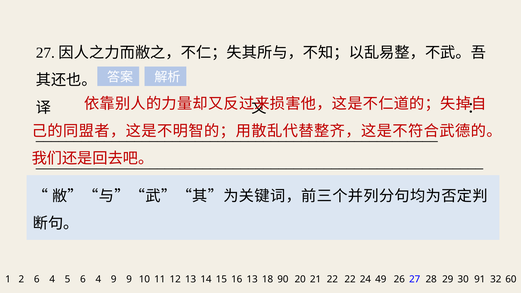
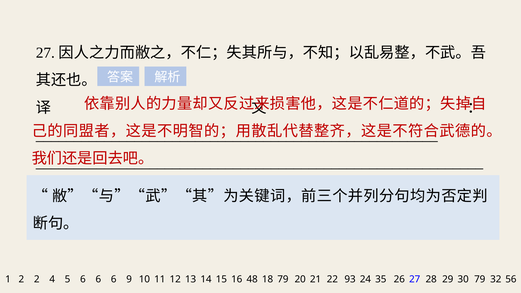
2 6: 6 -> 2 (37, 280)
6 4: 4 -> 6 (98, 280)
5 9: 9 -> 6 (114, 280)
16 13: 13 -> 48 (252, 280)
18 90: 90 -> 79 (283, 280)
20 22: 22 -> 93 (350, 280)
49: 49 -> 35 (381, 280)
28 91: 91 -> 79 (480, 280)
60: 60 -> 56 (511, 280)
